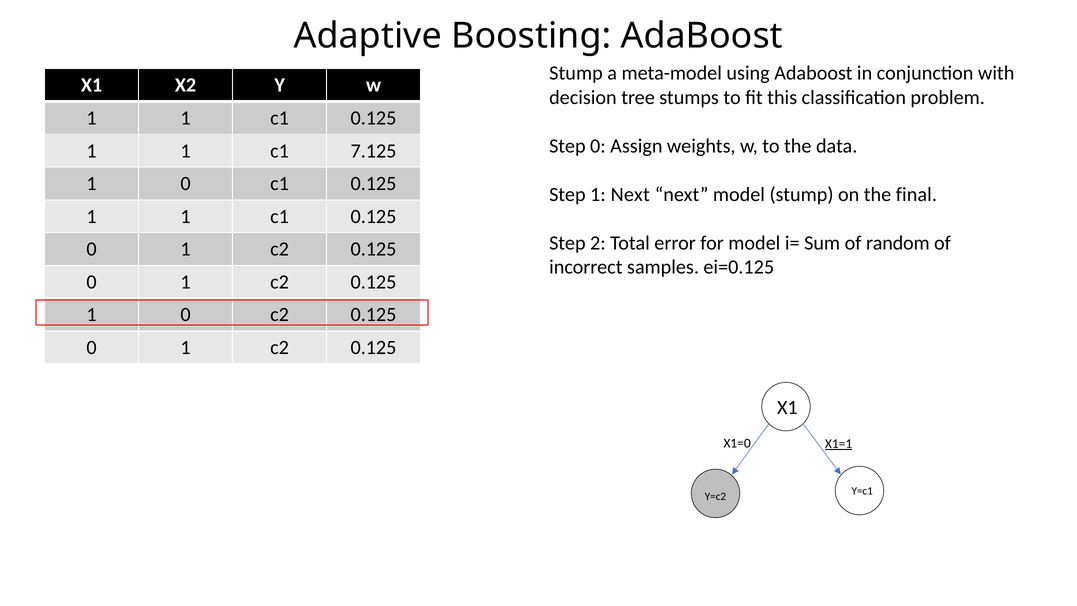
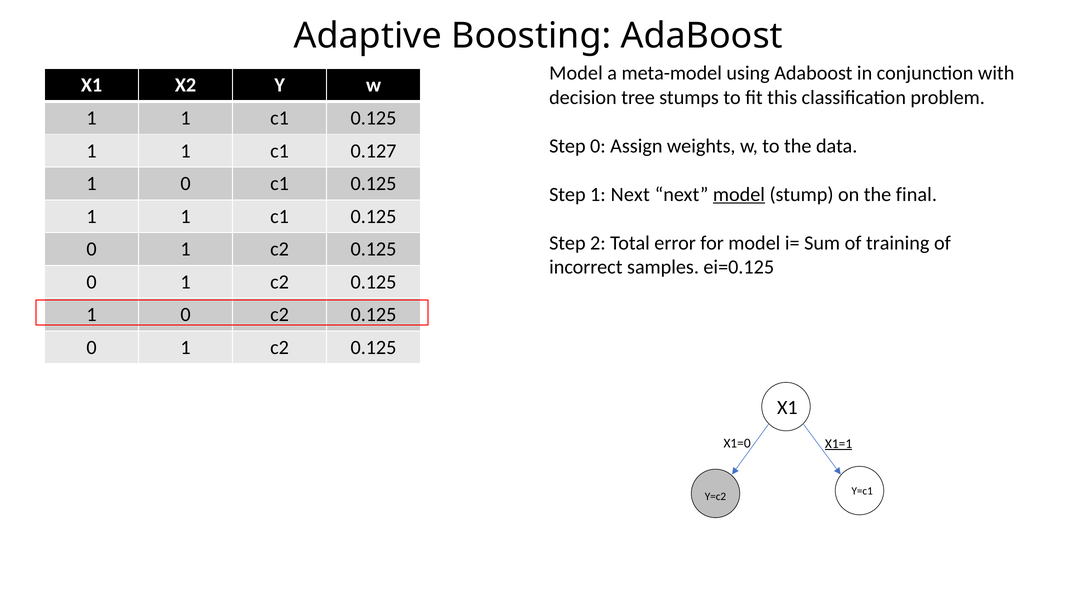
Stump: Stump -> Model (576, 73)
7.125: 7.125 -> 0.127 (374, 151)
model underline: none -> present (739, 194)
random: random -> training (898, 243)
